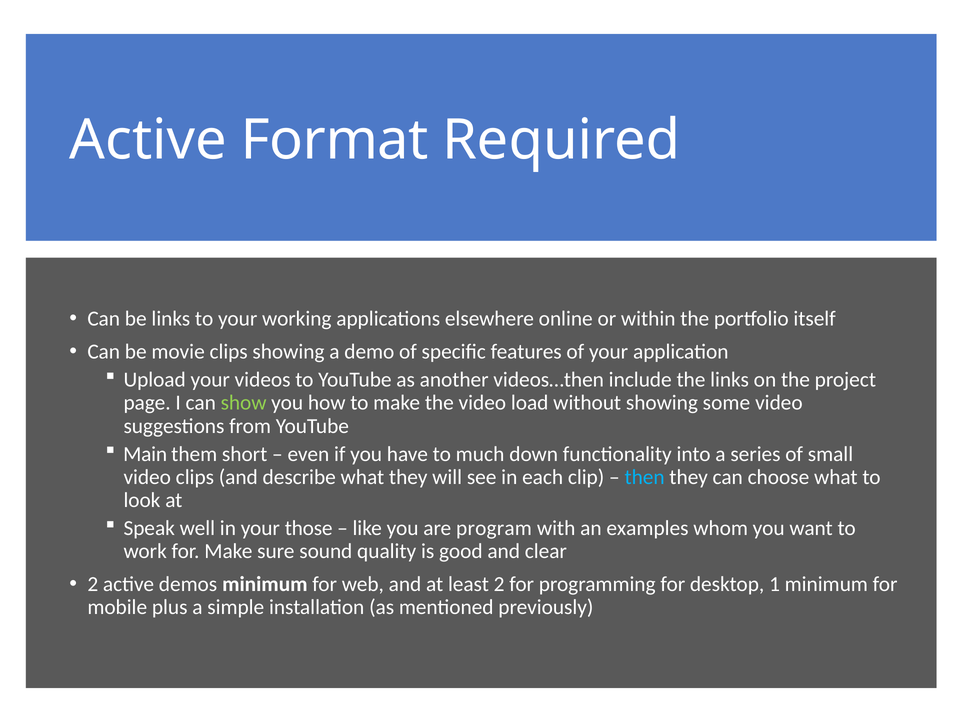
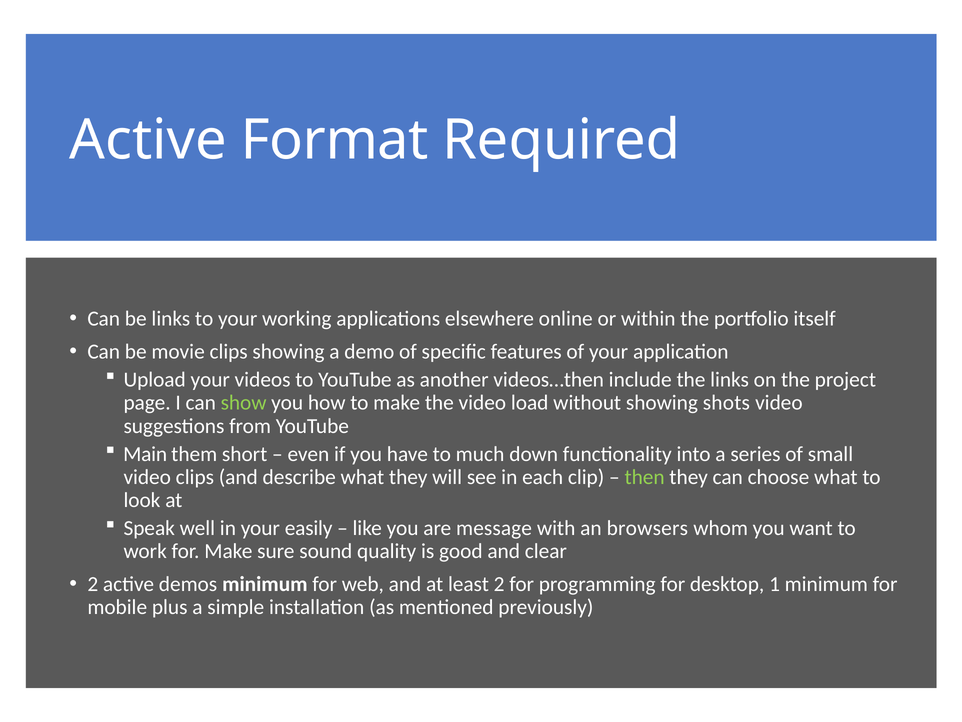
some: some -> shots (726, 403)
then colour: light blue -> light green (645, 477)
those: those -> easily (309, 528)
program: program -> message (494, 528)
examples: examples -> browsers (647, 528)
